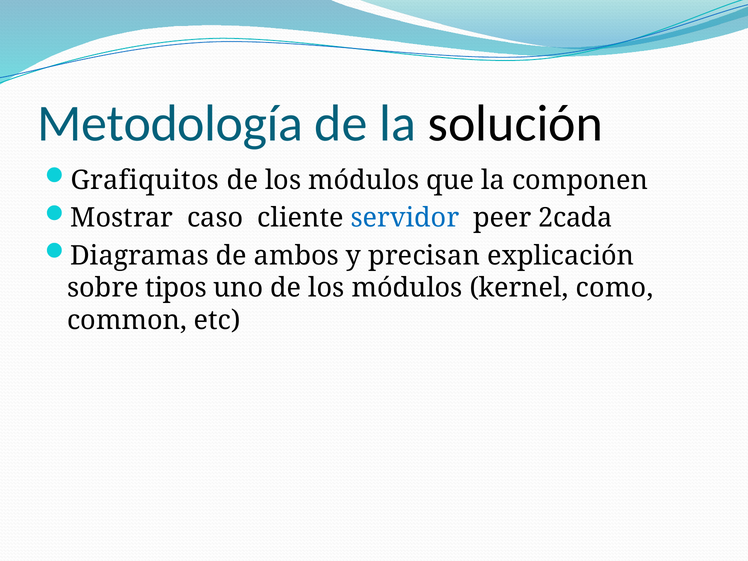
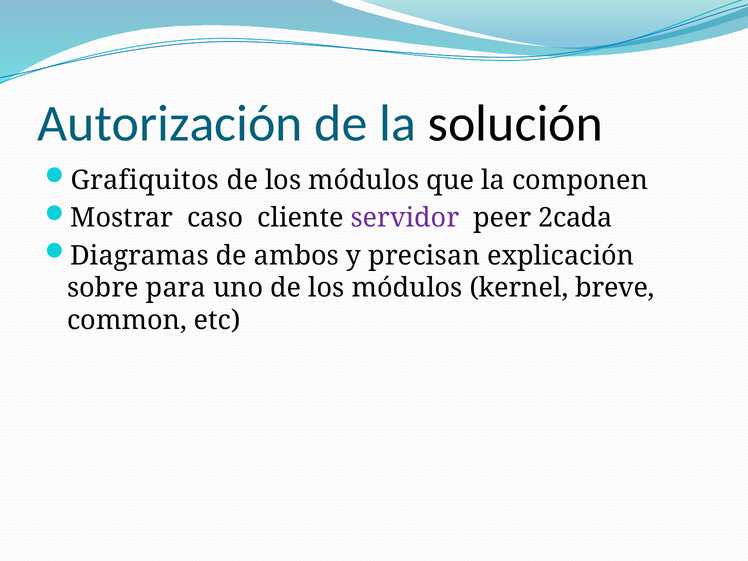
Metodología: Metodología -> Autorización (170, 124)
servidor colour: blue -> purple (405, 218)
tipos: tipos -> para (176, 288)
como: como -> breve (615, 288)
